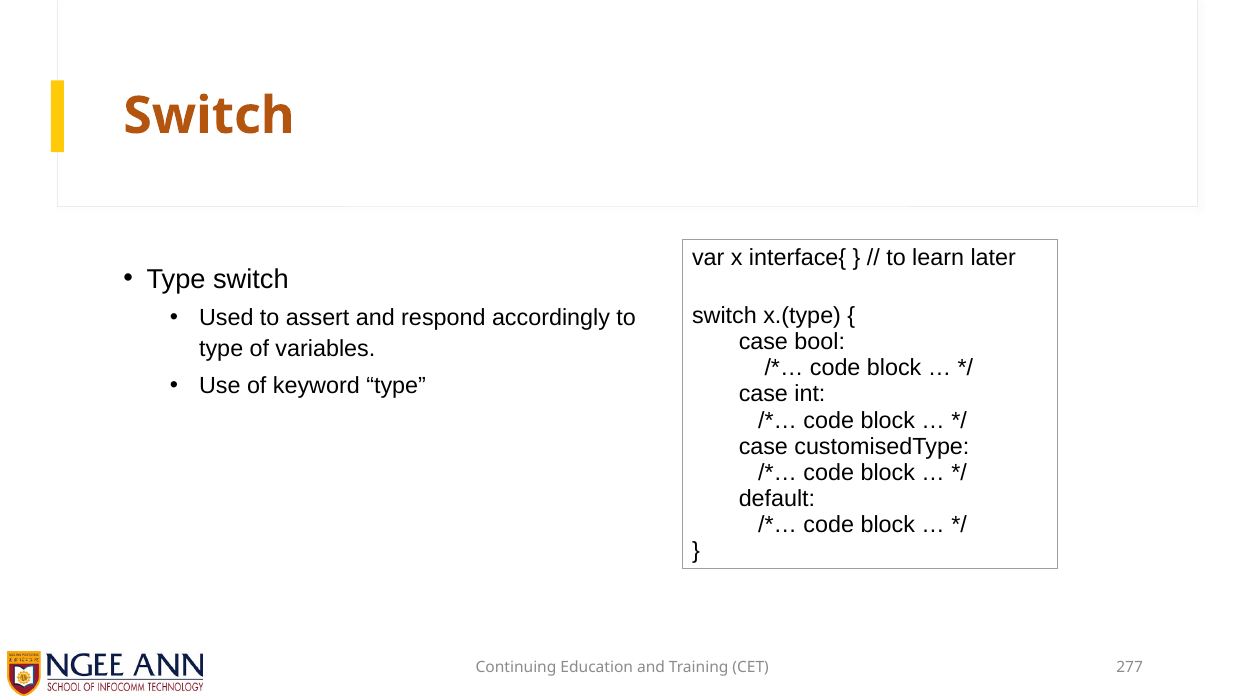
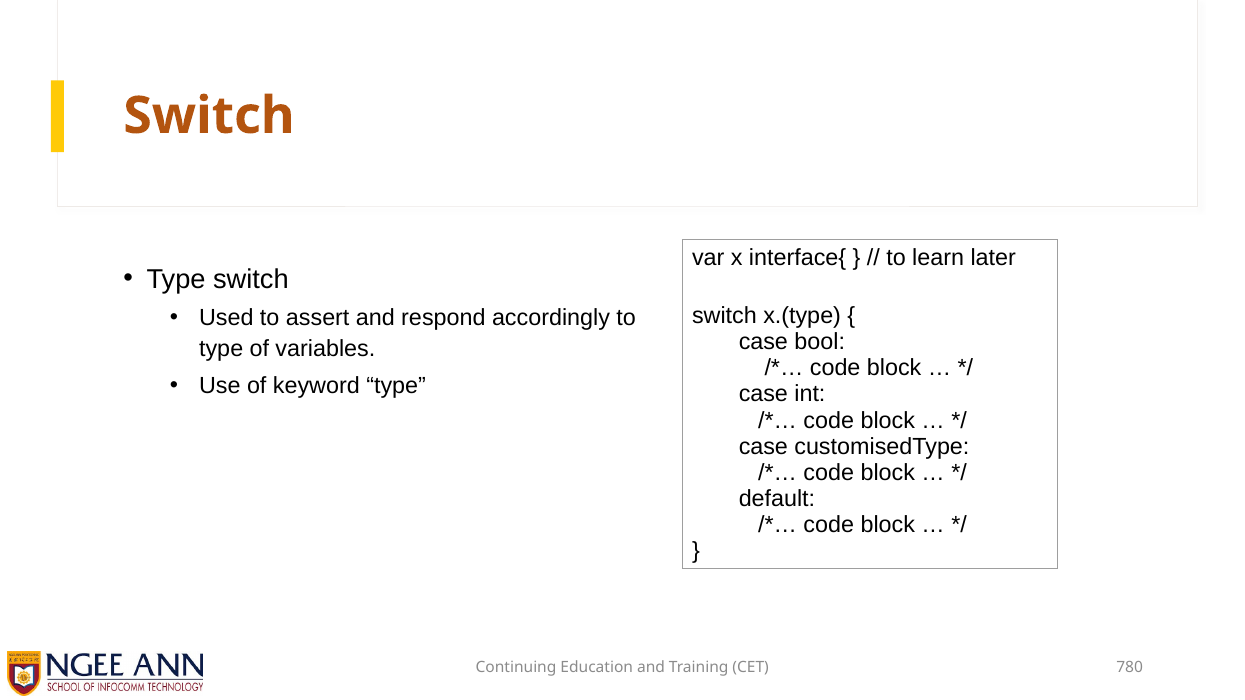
277: 277 -> 780 (1130, 668)
